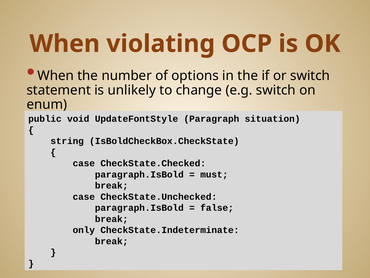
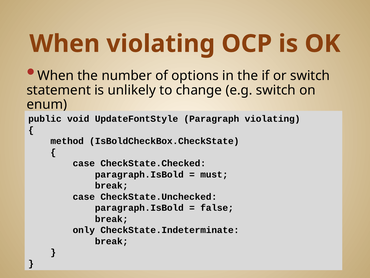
Paragraph situation: situation -> violating (272, 119)
string: string -> method (67, 141)
